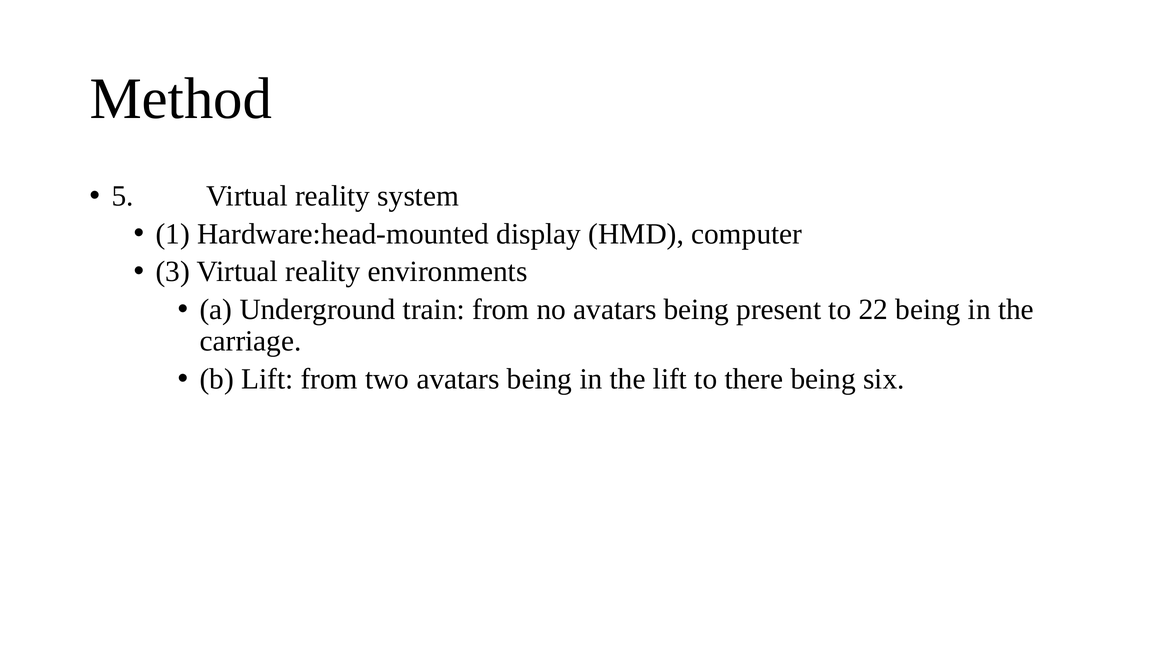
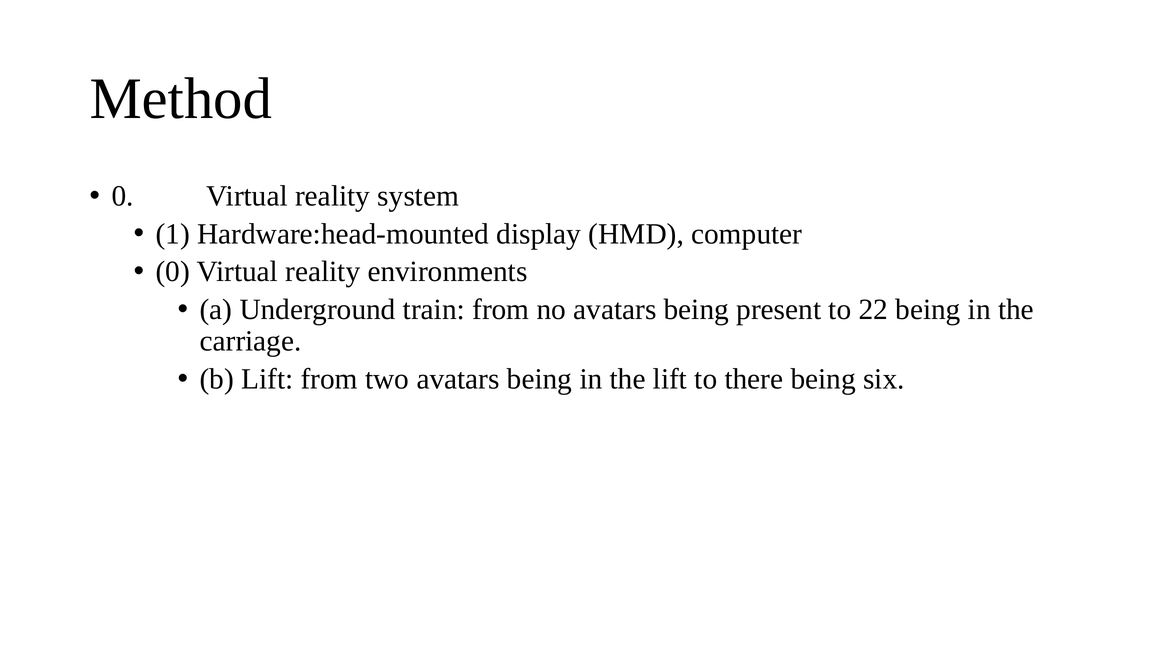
5: 5 -> 0 (123, 196)
3: 3 -> 0 (173, 272)
